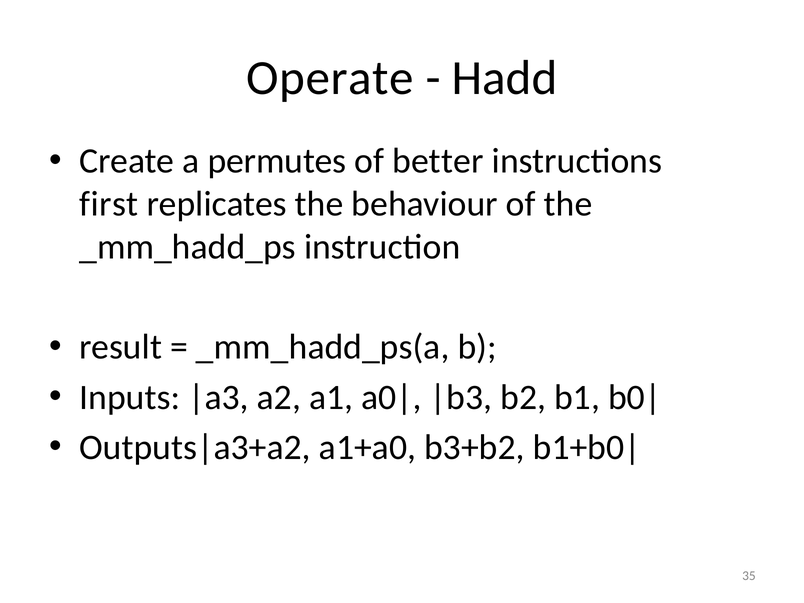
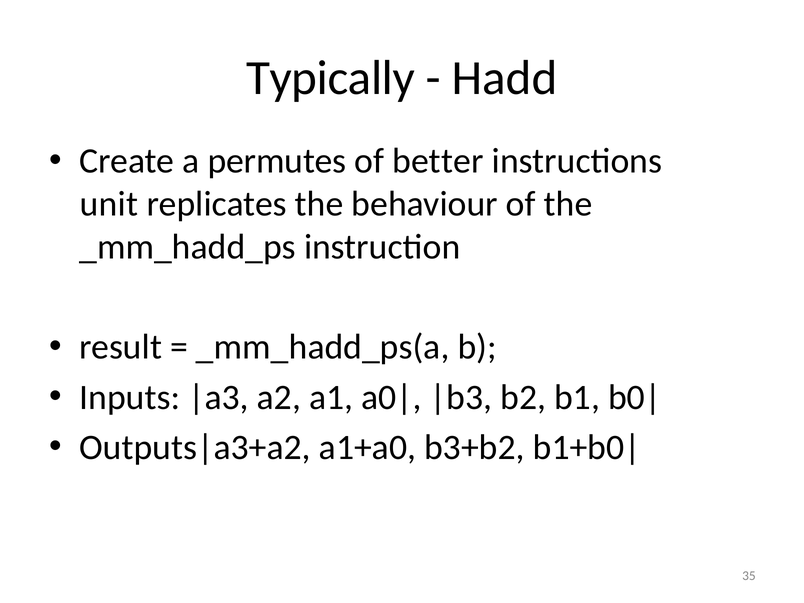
Operate: Operate -> Typically (330, 78)
first: first -> unit (109, 204)
